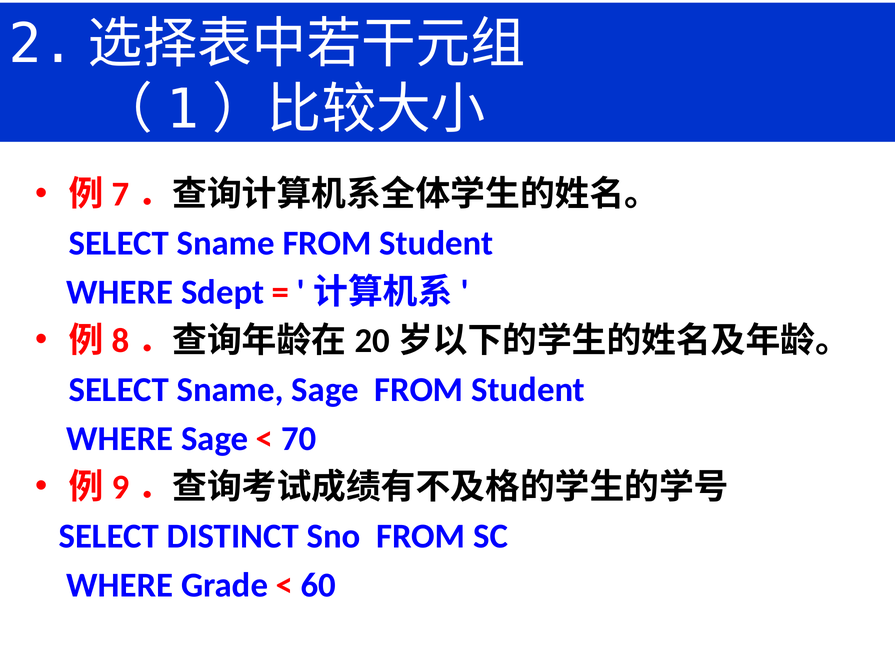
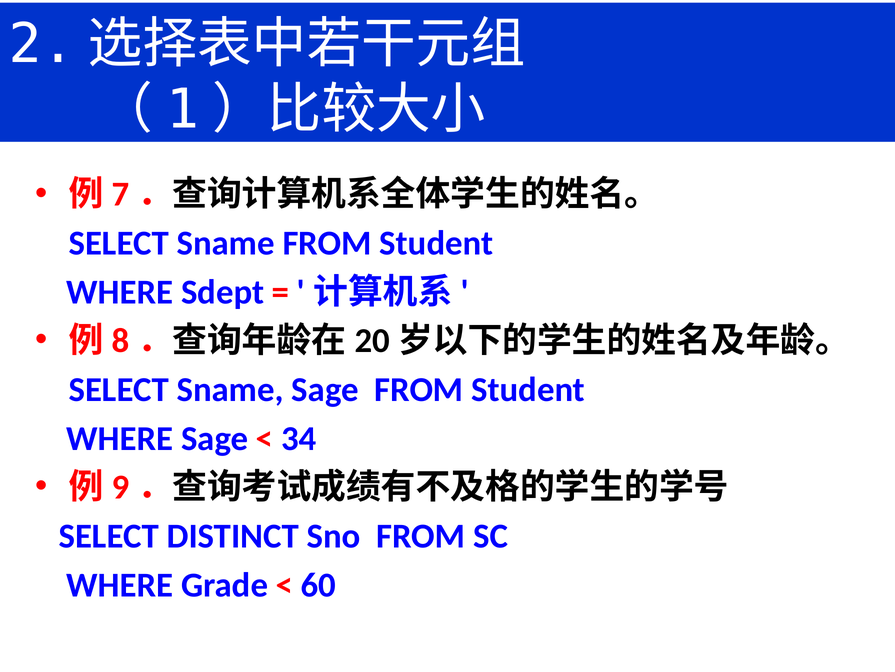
70: 70 -> 34 (299, 438)
